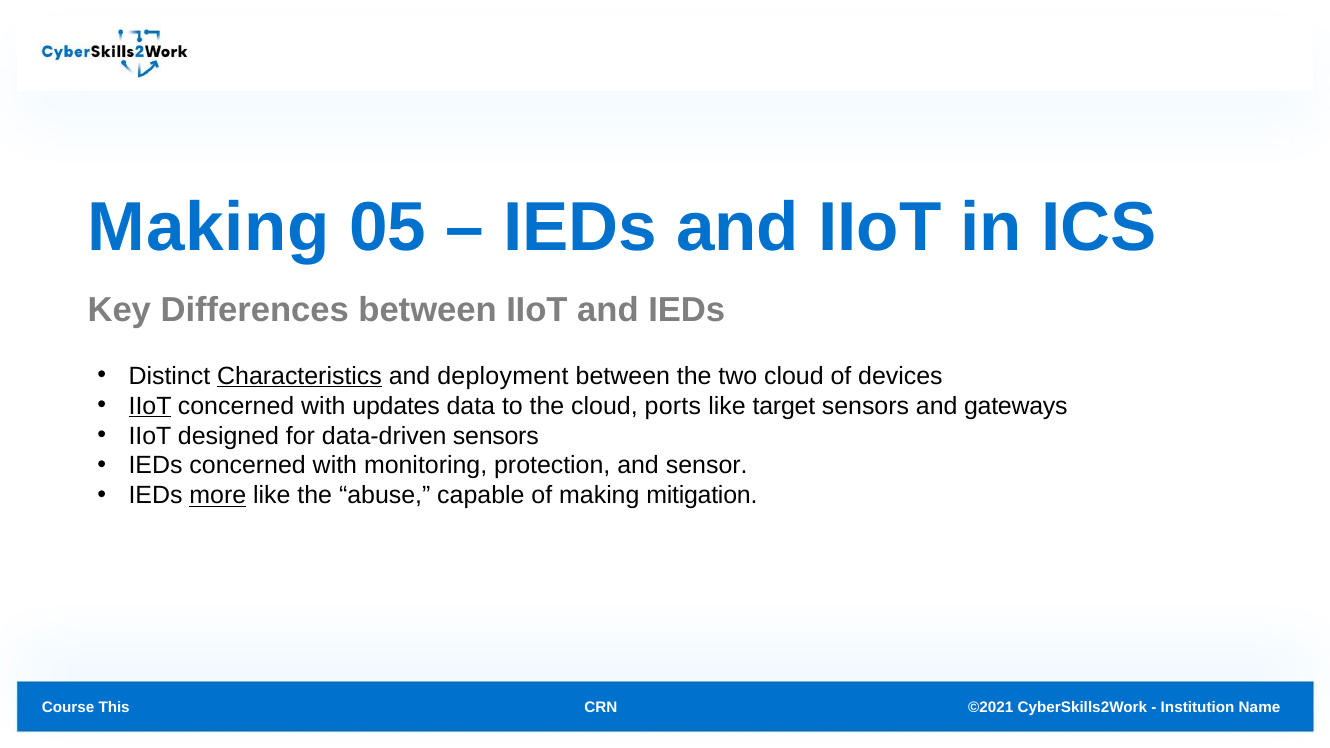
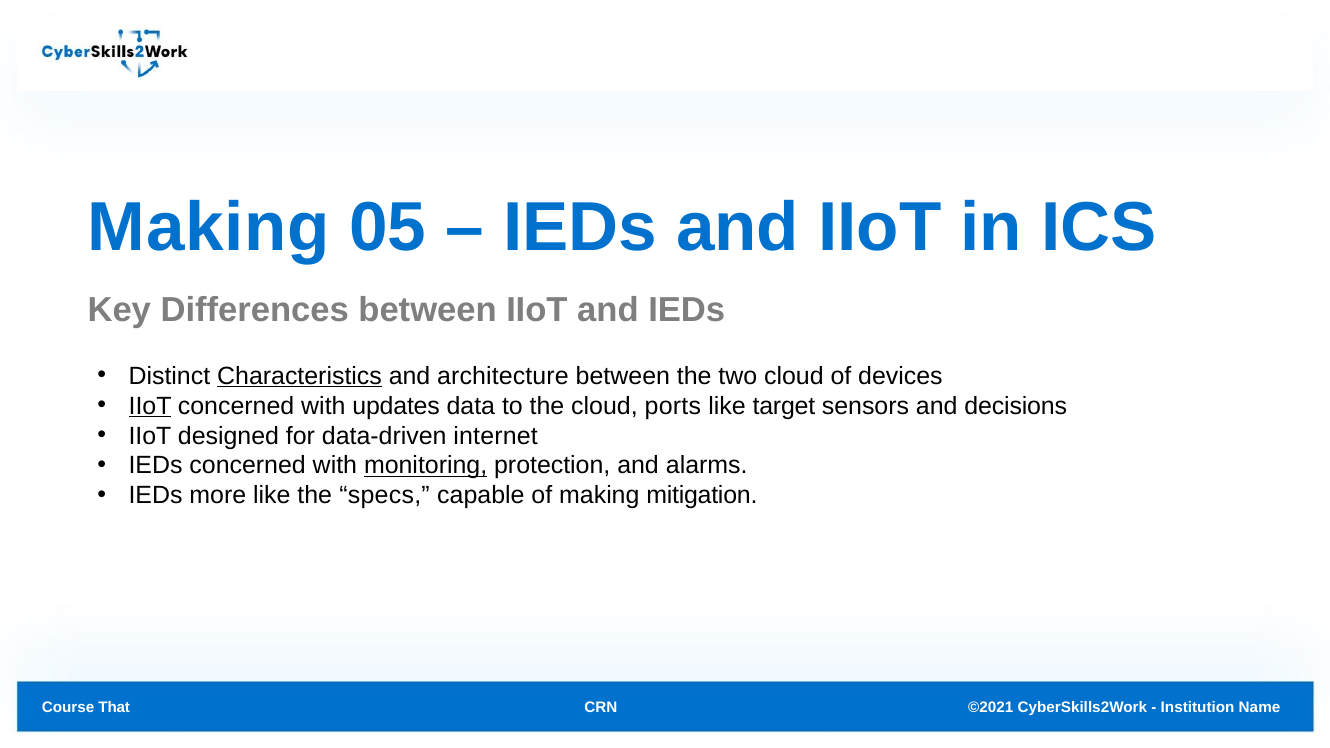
deployment: deployment -> architecture (503, 376)
gateways: gateways -> decisions (1016, 406)
data-driven sensors: sensors -> internet (496, 436)
monitoring underline: none -> present (426, 466)
sensor: sensor -> alarms (707, 466)
more underline: present -> none (218, 496)
abuse: abuse -> specs (385, 496)
This: This -> That (114, 707)
